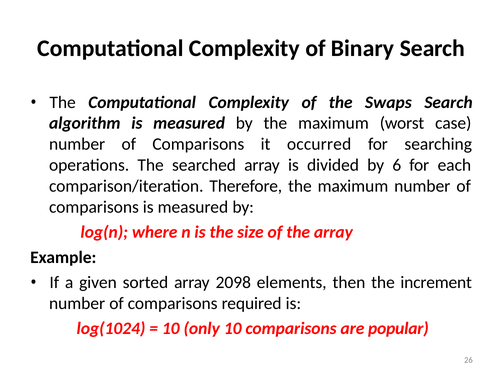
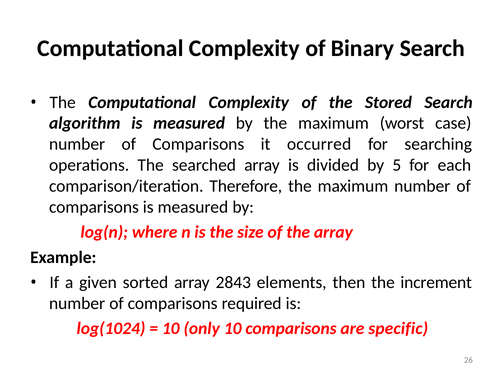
Swaps: Swaps -> Stored (388, 102)
6: 6 -> 5 (397, 165)
2098: 2098 -> 2843 (233, 283)
popular: popular -> specific (398, 329)
